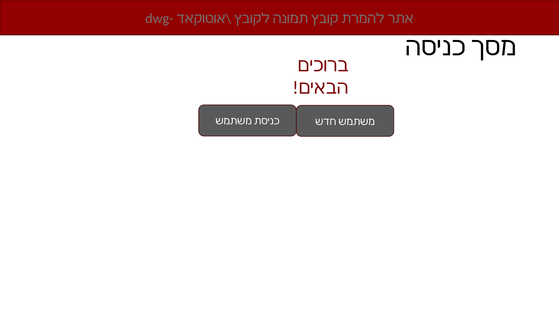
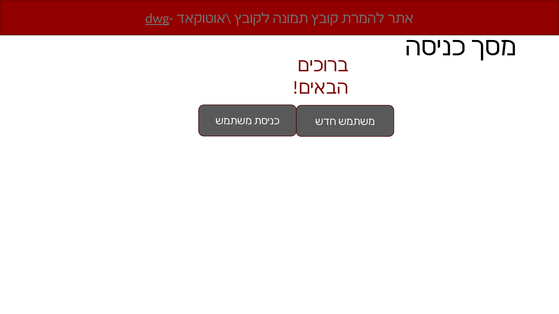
dwg underline: none -> present (157, 18)
